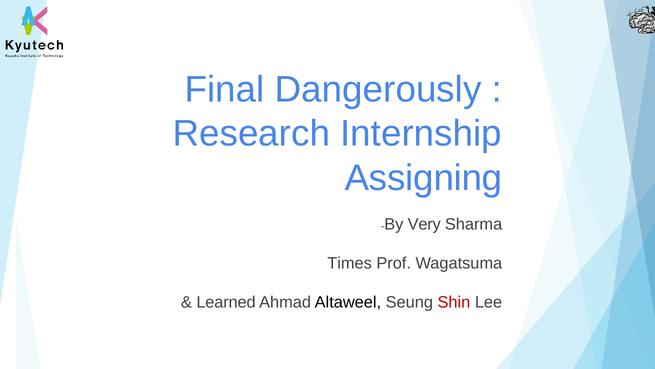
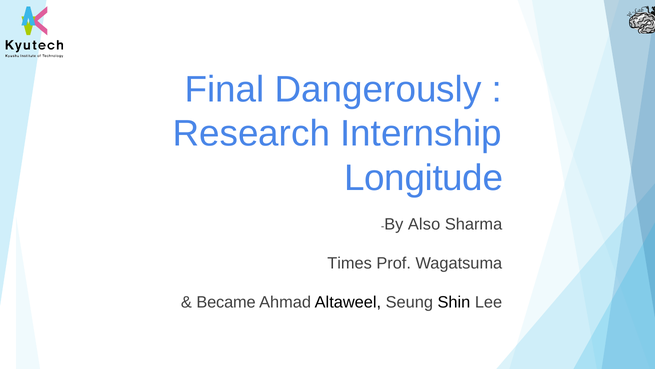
Assigning: Assigning -> Longitude (424, 178)
Very: Very -> Also (424, 224)
Learned: Learned -> Became (226, 302)
Shin colour: red -> black (454, 302)
